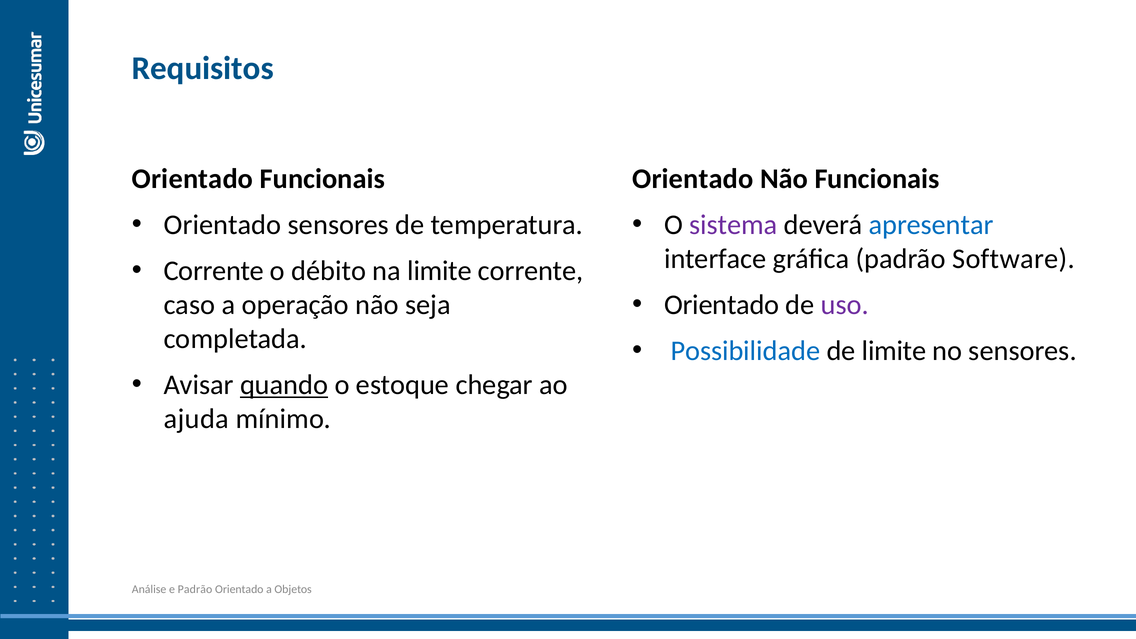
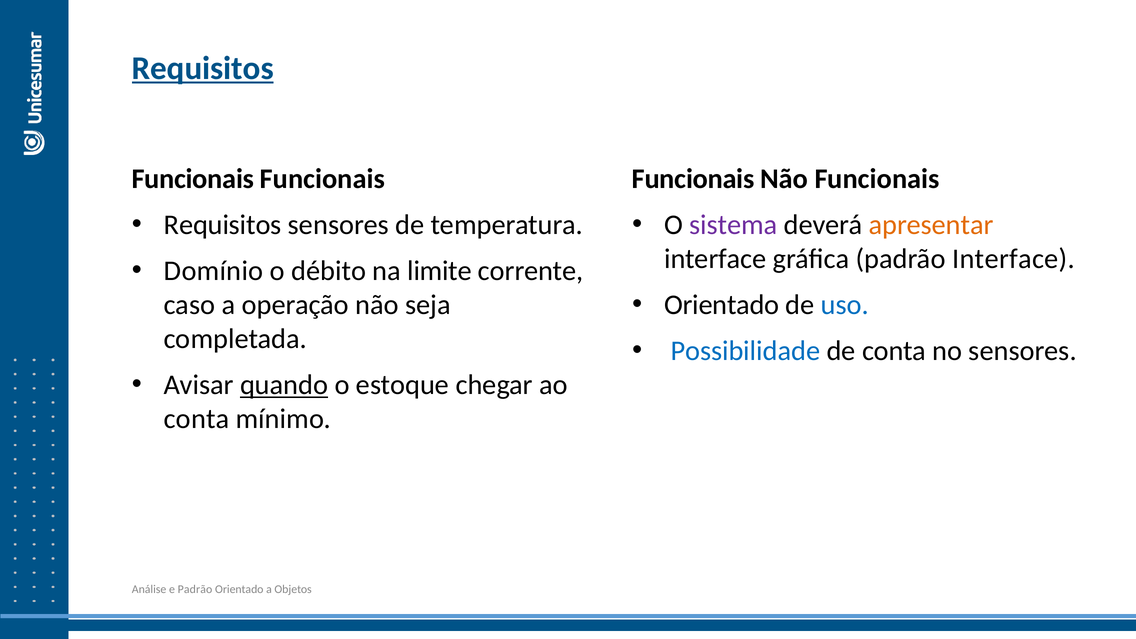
Requisitos underline: none -> present (203, 68)
Orientado: Orientado -> Funcionais (193, 179)
Orientado: Orientado -> Funcionais (693, 179)
Orientado: Orientado -> Requisitos (223, 225)
apresentar colour: blue -> orange (931, 225)
padrão Software: Software -> Interface (1014, 259)
Corrente: Corrente -> Domínio (214, 271)
uso colour: purple -> blue (845, 305)
de limite: limite -> conta (894, 351)
ajuda: ajuda -> conta (197, 419)
